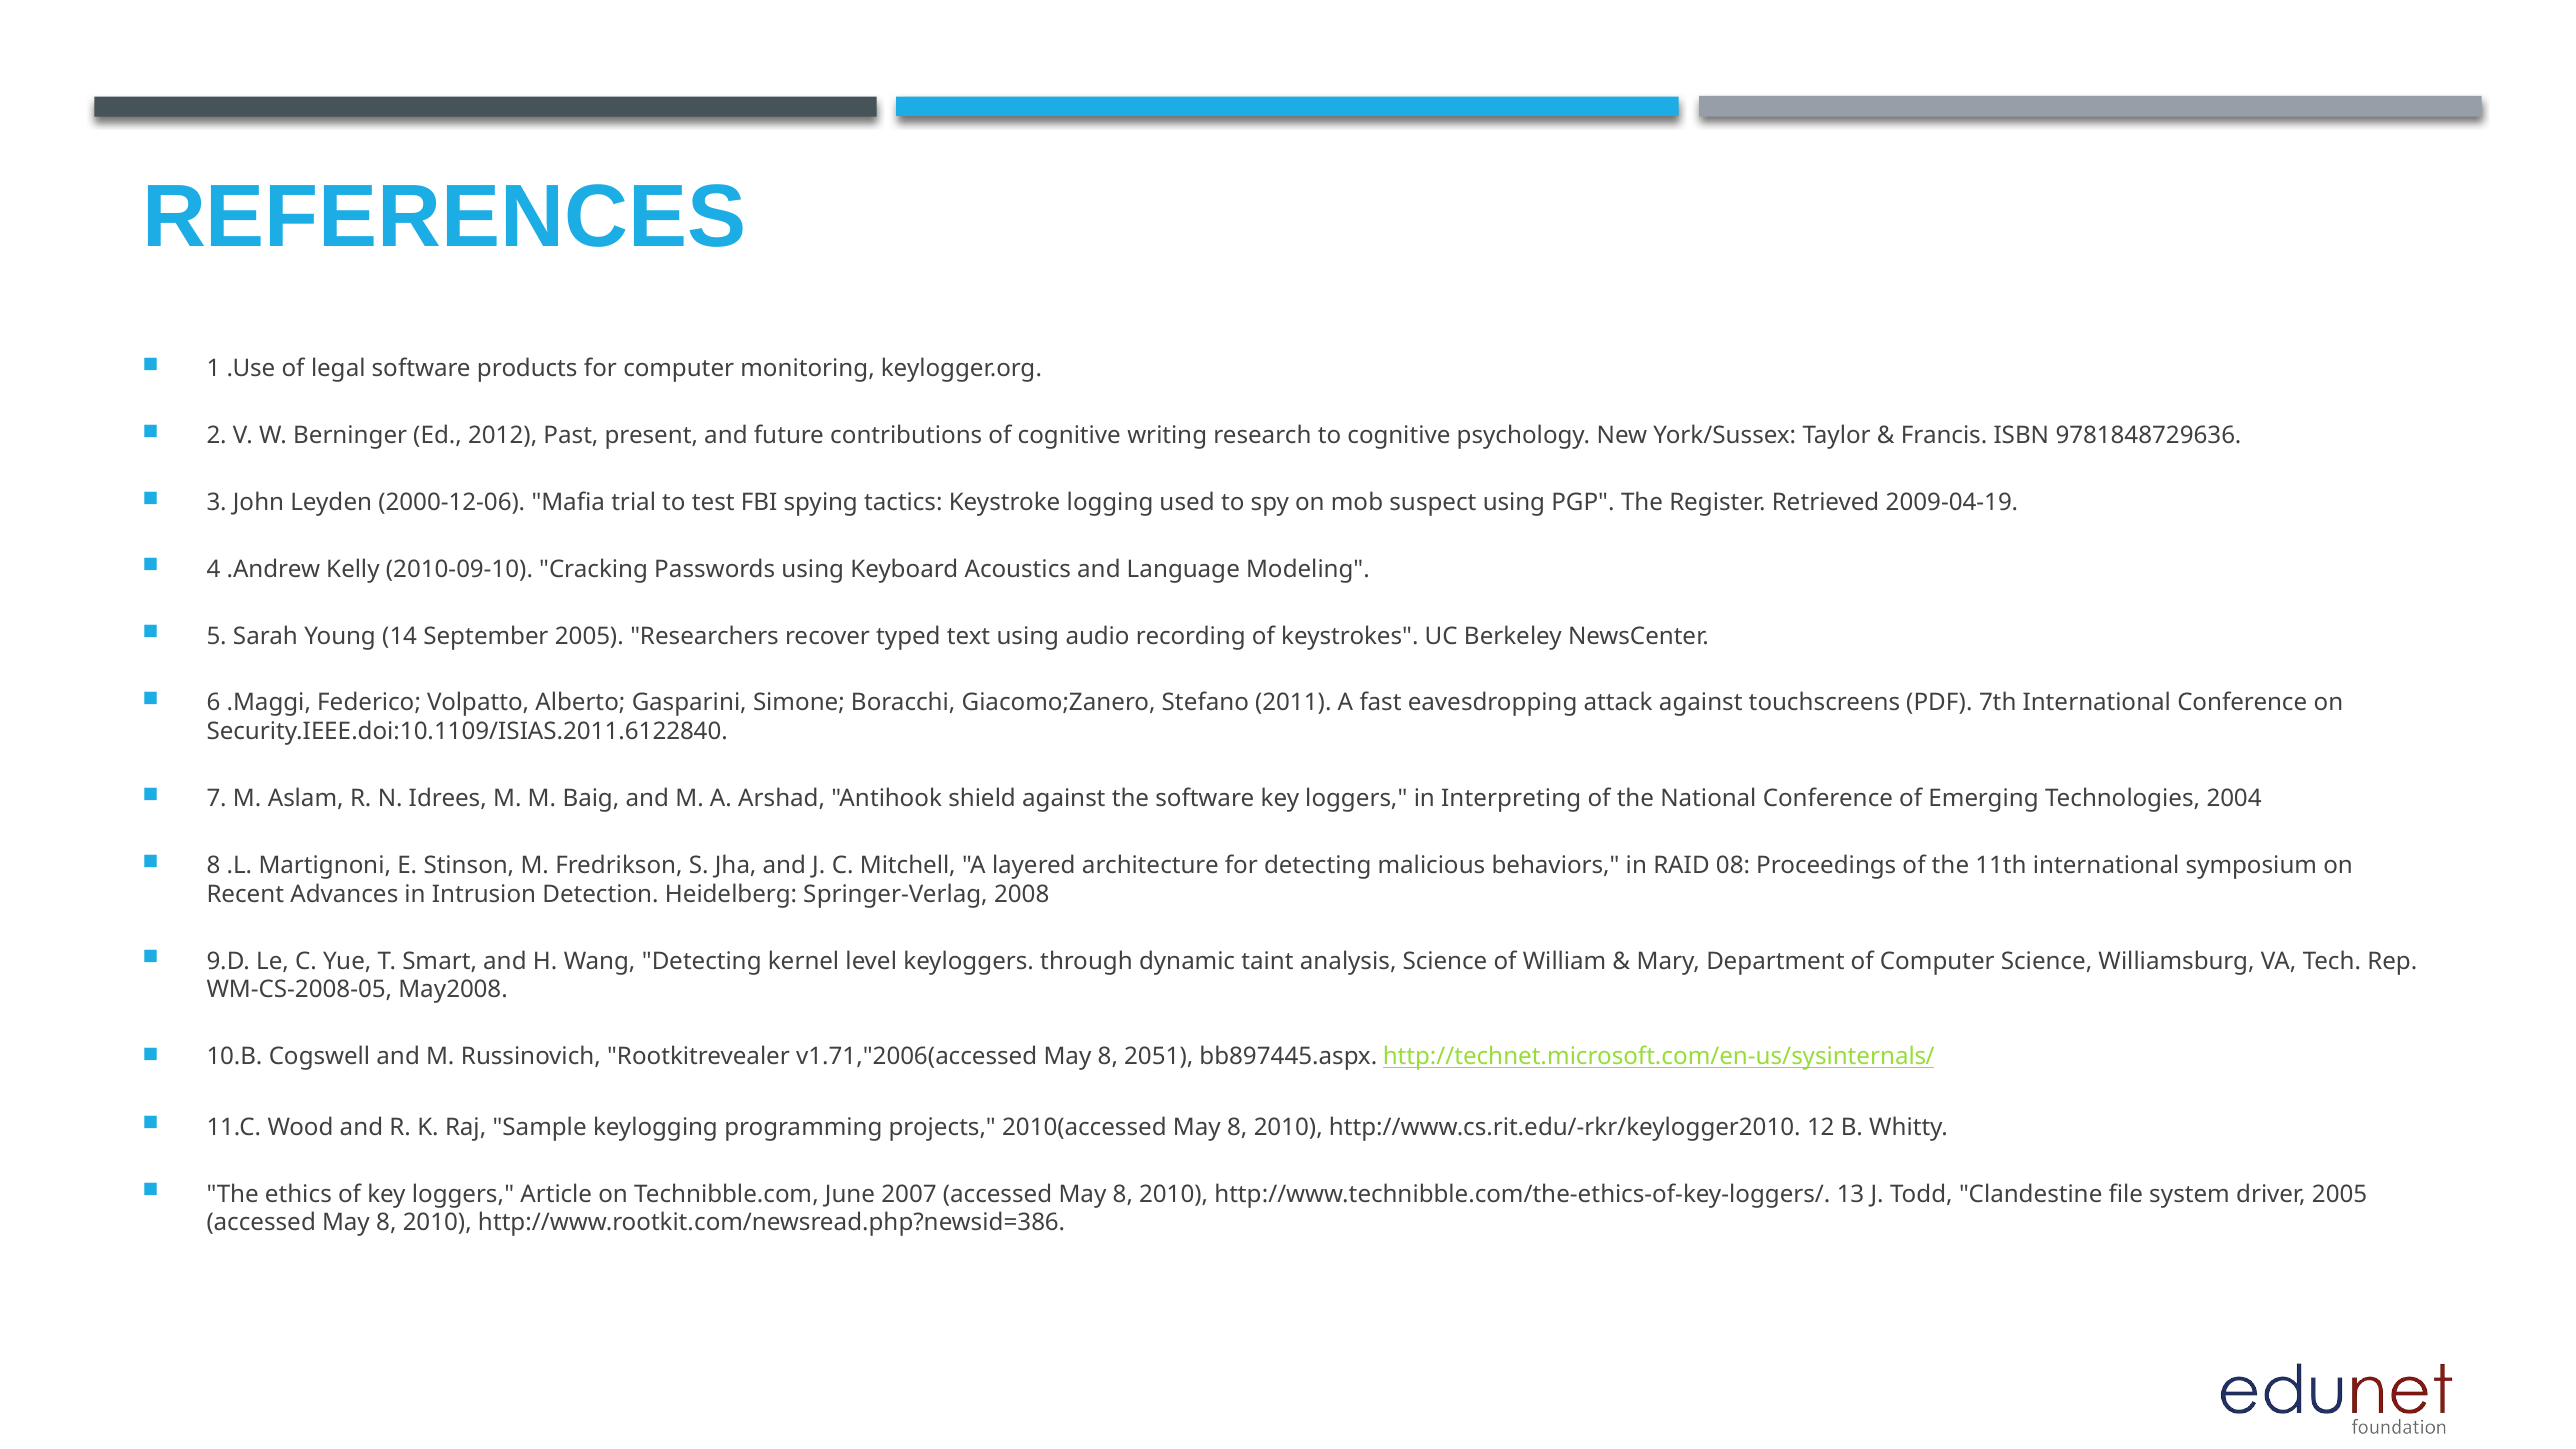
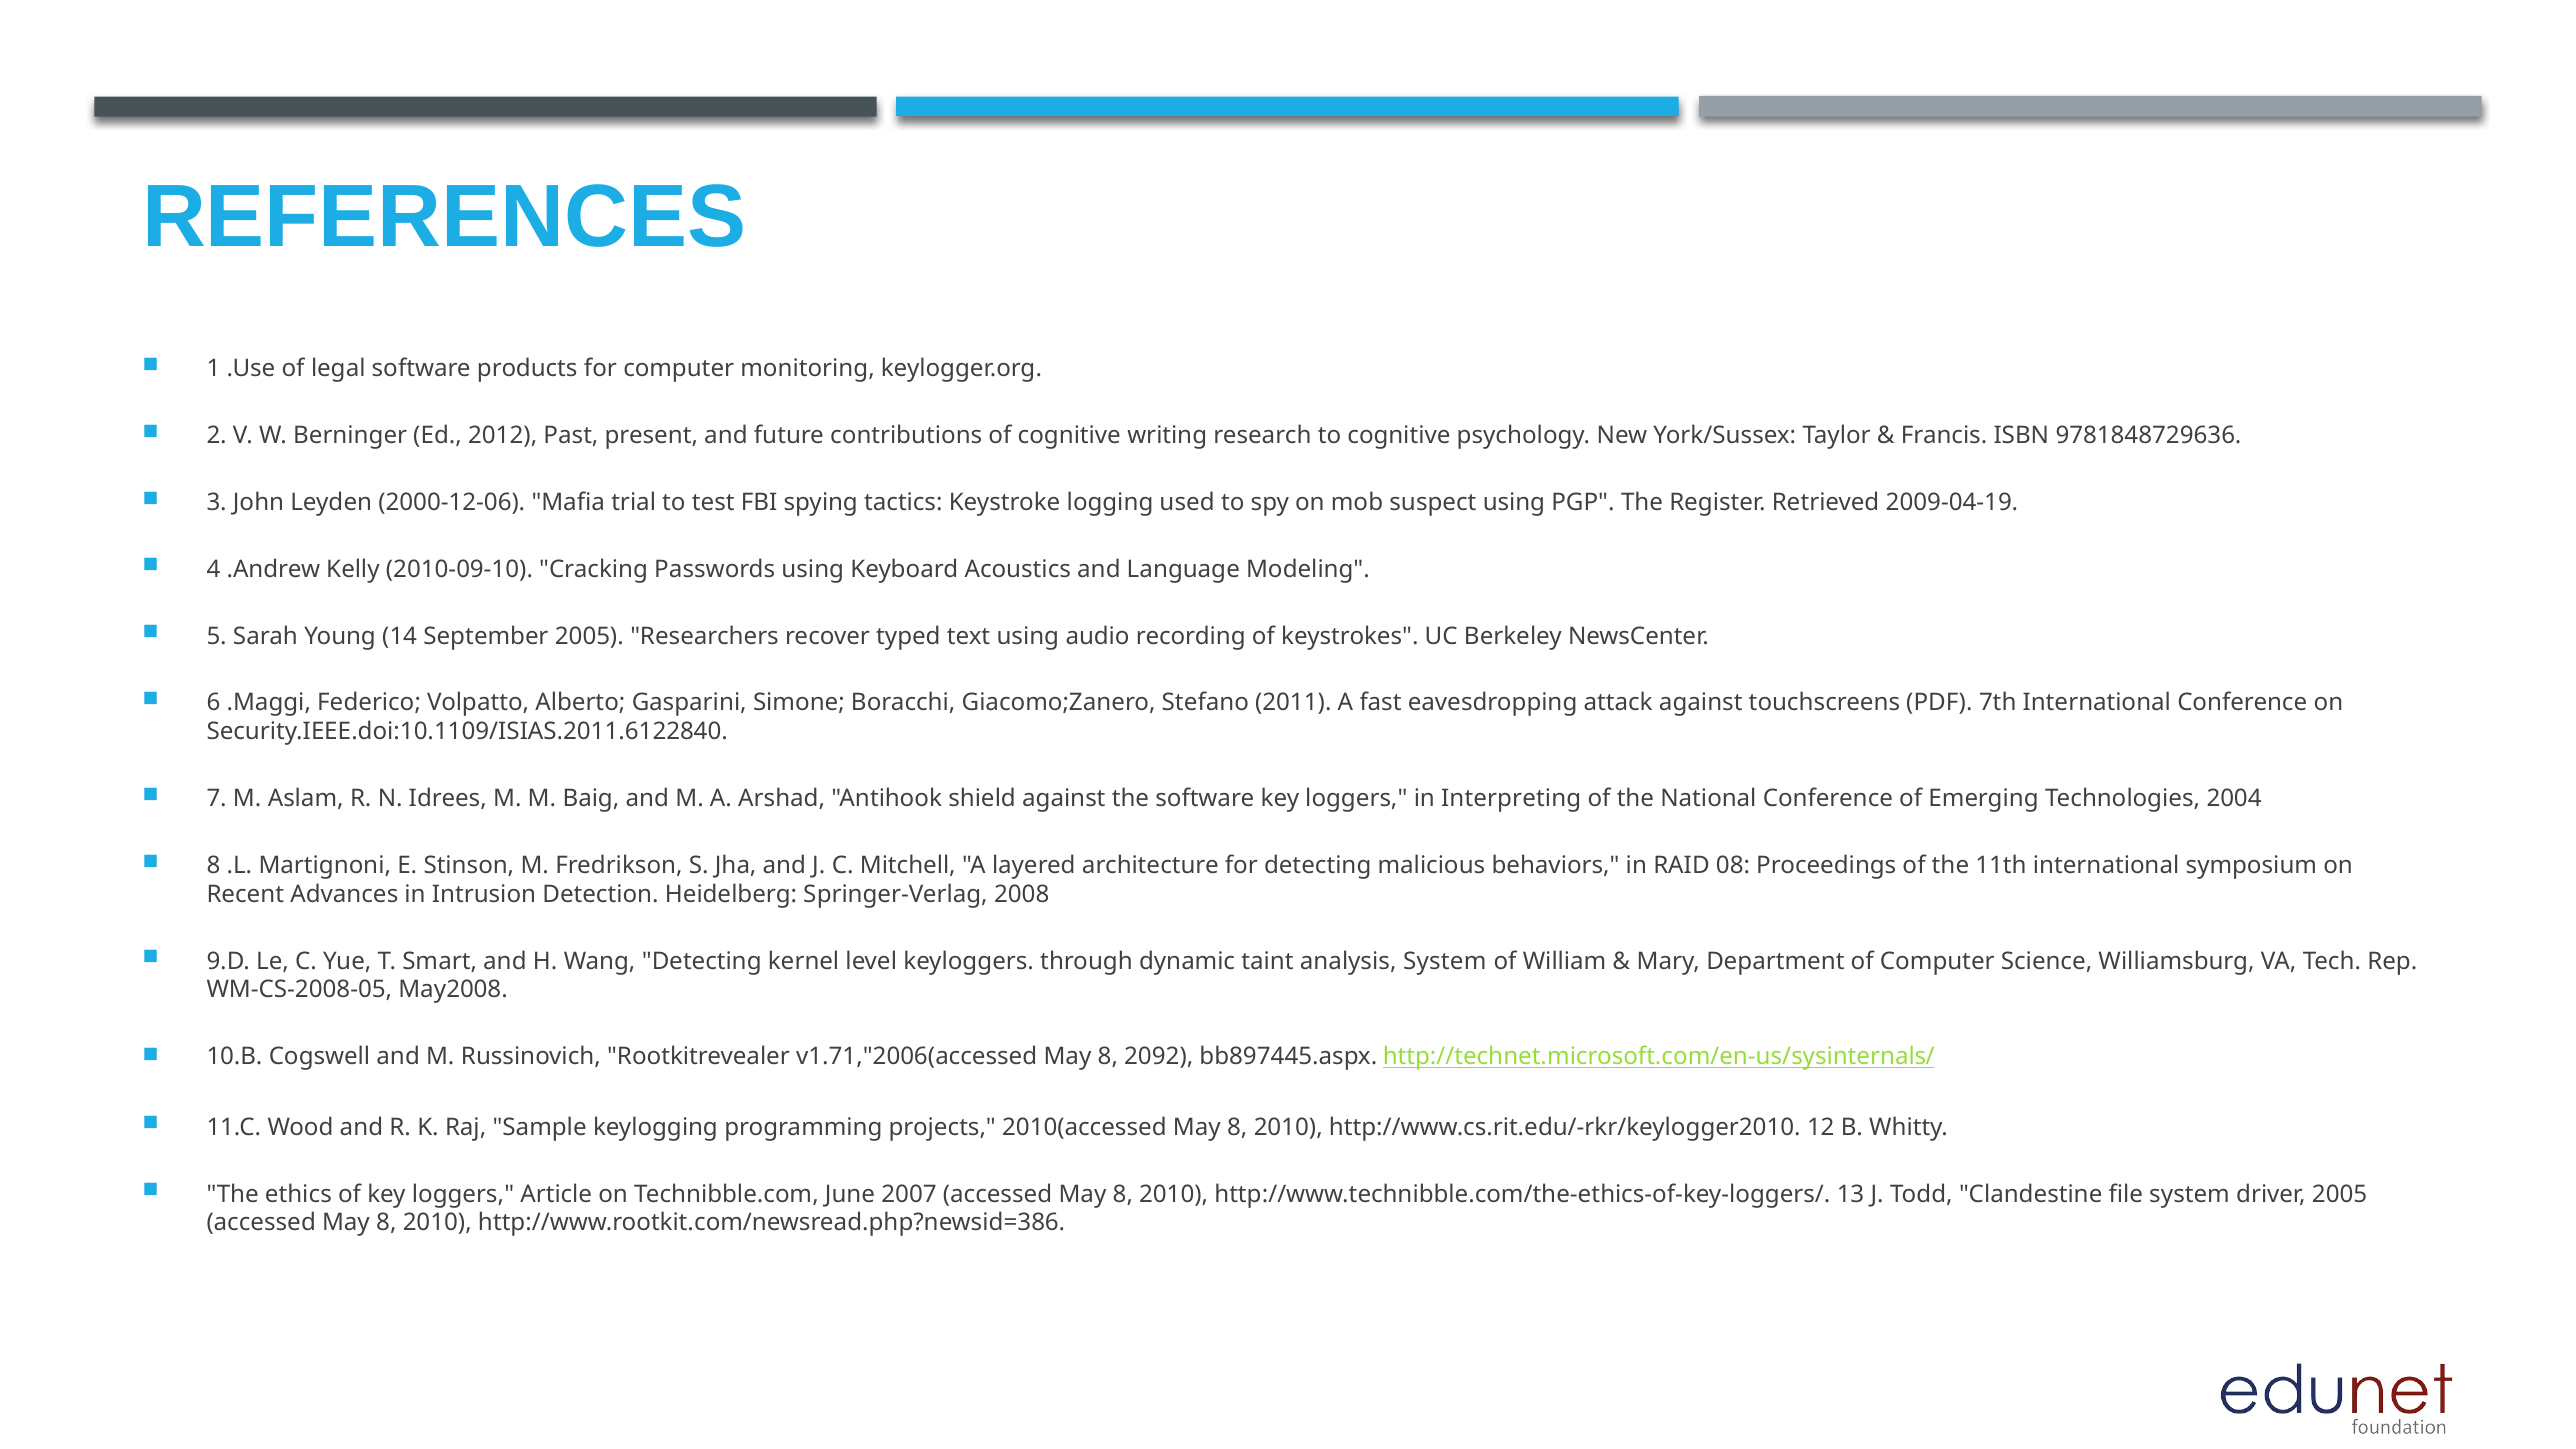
analysis Science: Science -> System (1445, 961)
2051: 2051 -> 2092 (1159, 1057)
